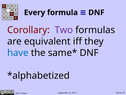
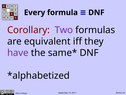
have colour: blue -> purple (18, 52)
